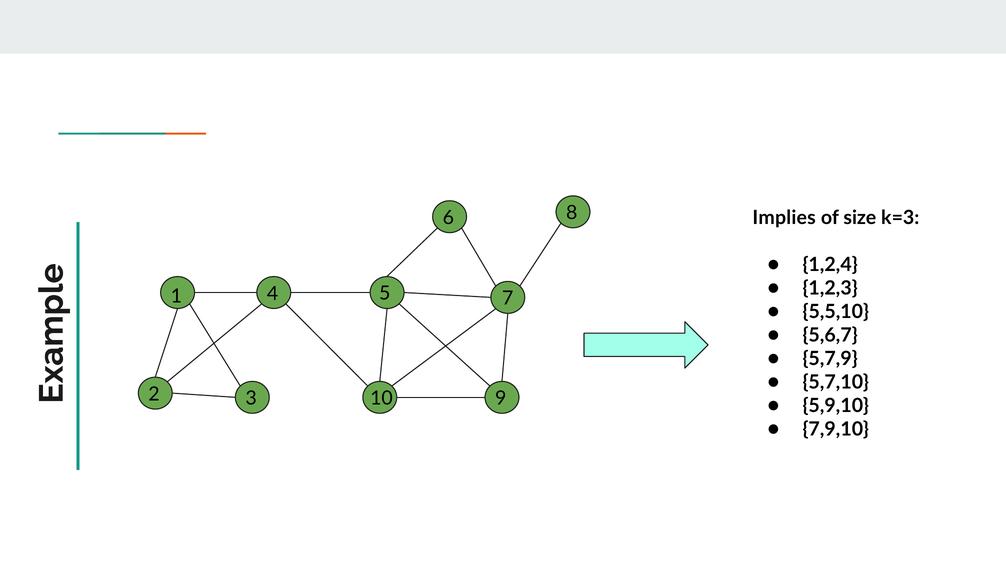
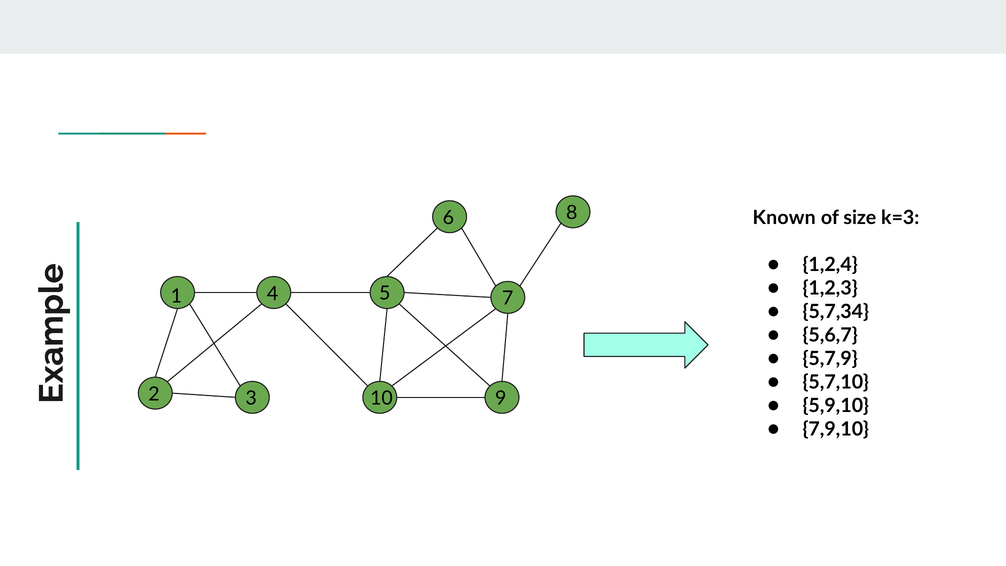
Implies: Implies -> Known (784, 218)
5,5,10: 5,5,10 -> 5,7,34 (836, 312)
